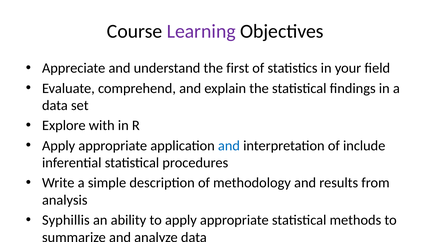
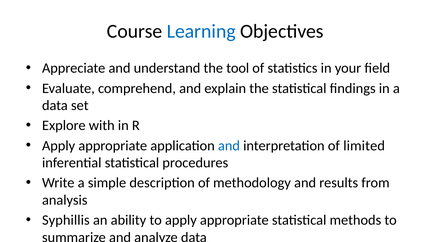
Learning colour: purple -> blue (201, 31)
first: first -> tool (238, 68)
include: include -> limited (364, 146)
